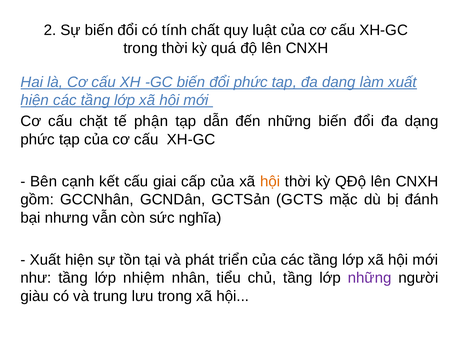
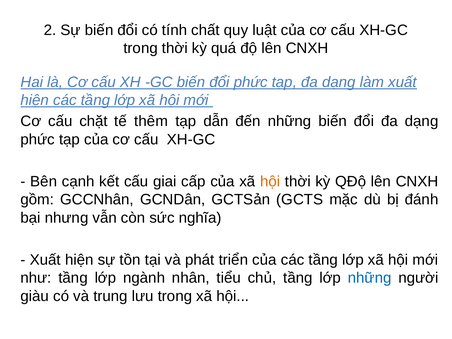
phận: phận -> thêm (151, 121)
nhiệm: nhiệm -> ngành (144, 278)
những colour: purple -> blue (370, 278)
